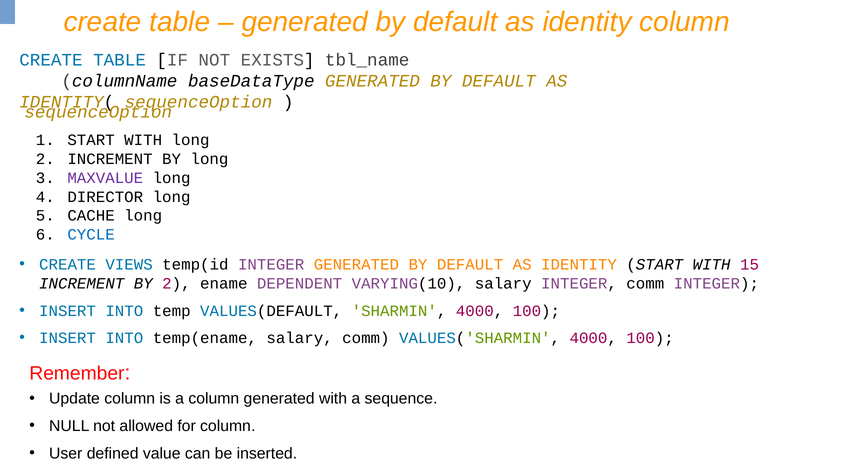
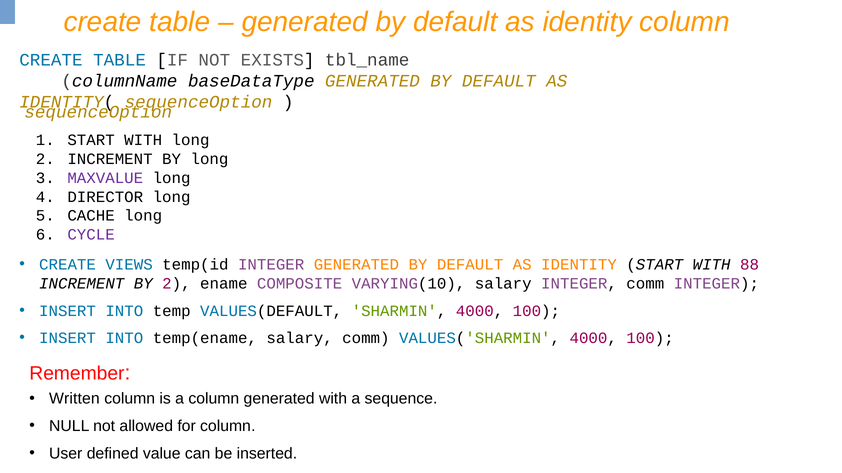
CYCLE colour: blue -> purple (91, 235)
15: 15 -> 88 (750, 265)
DEPENDENT: DEPENDENT -> COMPOSITE (300, 284)
Update: Update -> Written (74, 399)
